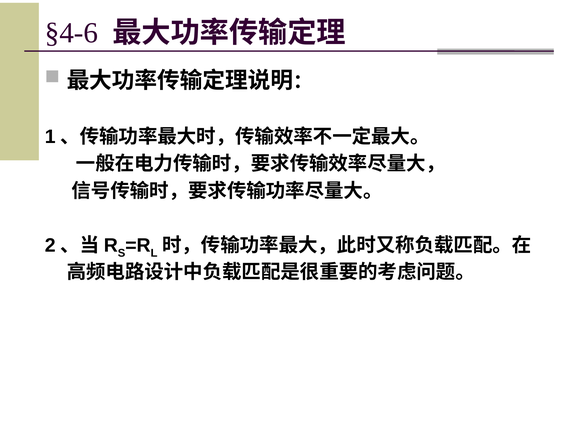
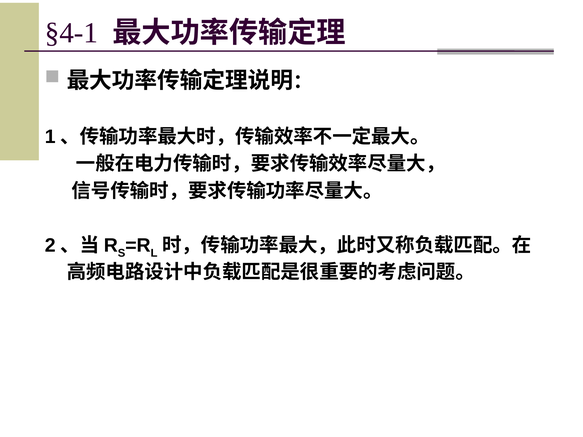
§4-6: §4-6 -> §4-1 (72, 33)
